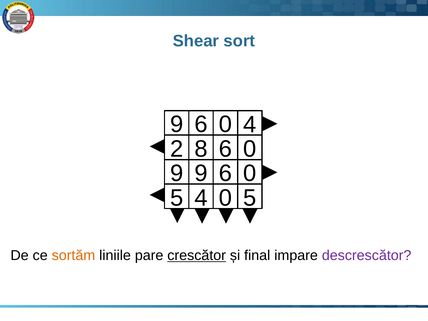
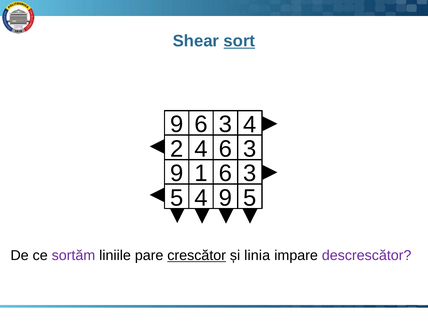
sort underline: none -> present (239, 41)
0: 0 -> 3 (225, 124)
2 8: 8 -> 4 (201, 149)
0: 0 -> 3 (250, 149)
9 9: 9 -> 1 (201, 173)
0: 0 -> 3 (250, 173)
4 0: 0 -> 9 (225, 198)
sortăm colour: orange -> purple (73, 256)
final: final -> linia (257, 256)
